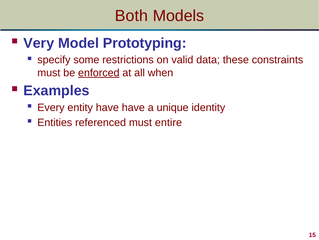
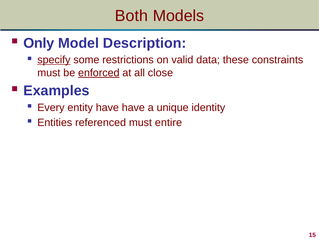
Very: Very -> Only (39, 43)
Prototyping: Prototyping -> Description (145, 43)
specify underline: none -> present (54, 60)
when: when -> close (160, 73)
